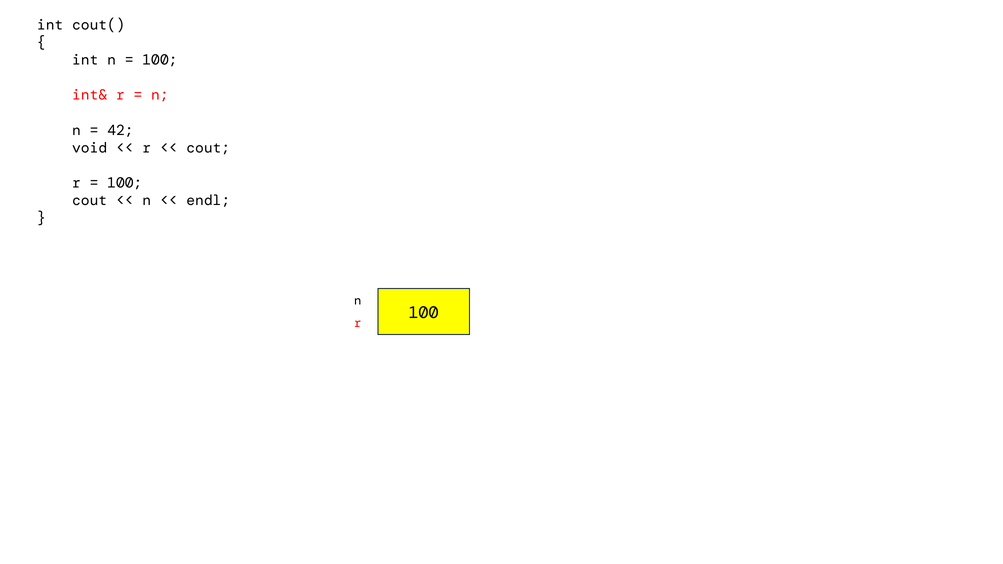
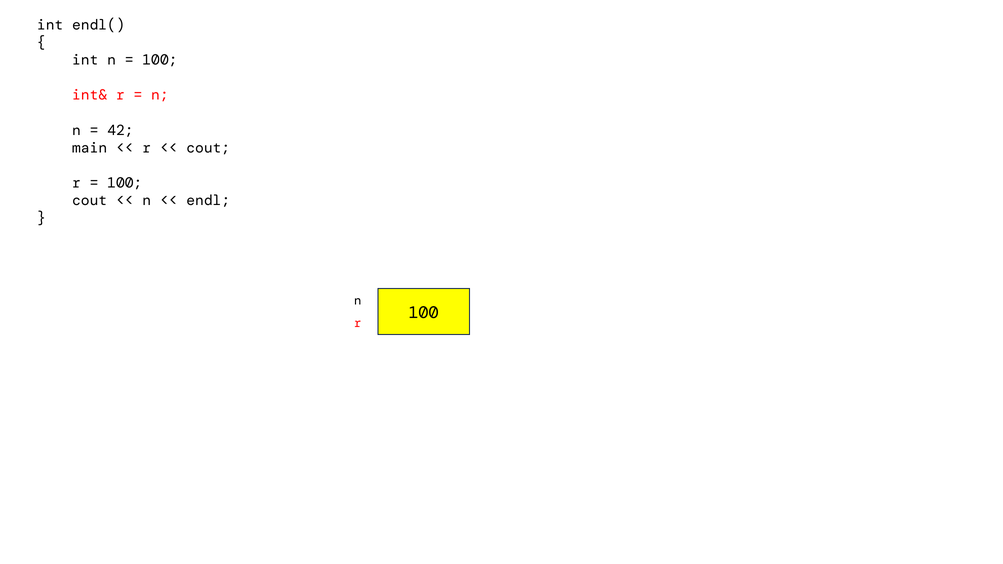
cout(: cout( -> endl( (98, 25)
void: void -> main (90, 148)
